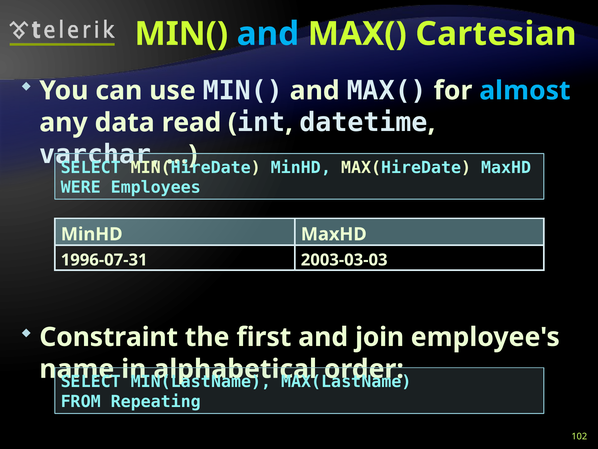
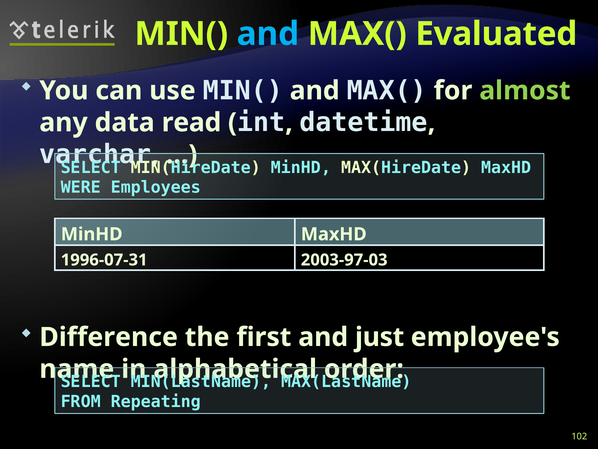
Cartesian: Cartesian -> Evaluated (496, 34)
almost colour: light blue -> light green (525, 91)
2003-03-03: 2003-03-03 -> 2003-97-03 (344, 260)
Constraint: Constraint -> Difference (109, 337)
join: join -> just (380, 337)
